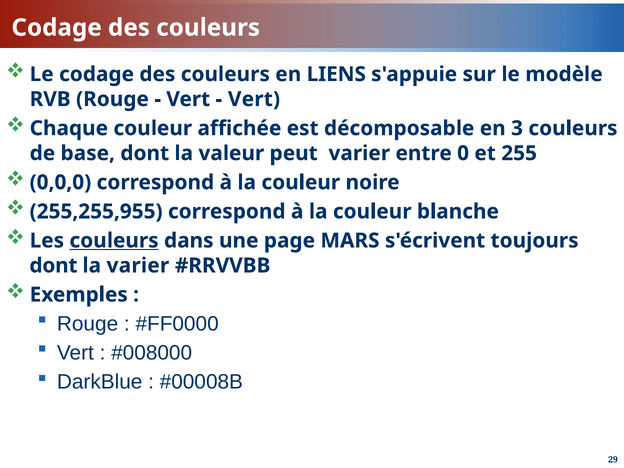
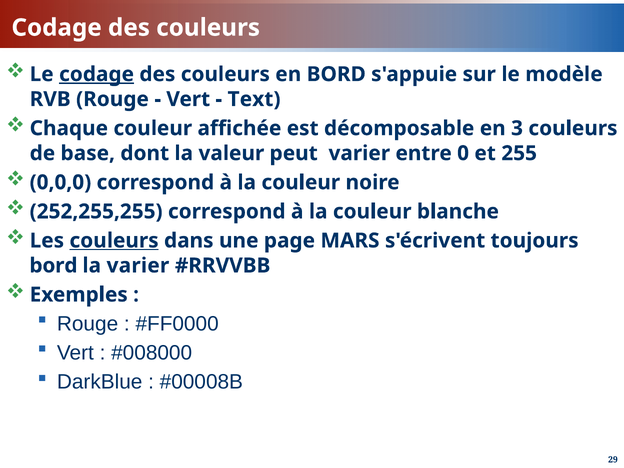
codage underline: none -> present (97, 74)
en LIENS: LIENS -> BORD (336, 74)
Vert: Vert -> Text (254, 99)
255,255,955: 255,255,955 -> 252,255,255 (96, 212)
dont: dont -> bord (53, 266)
